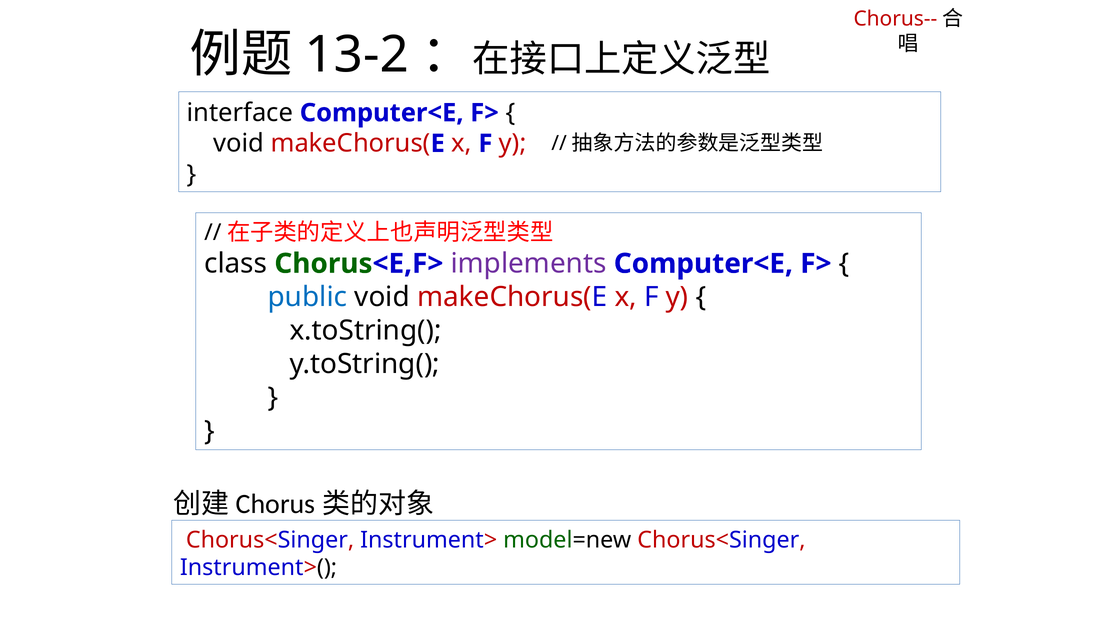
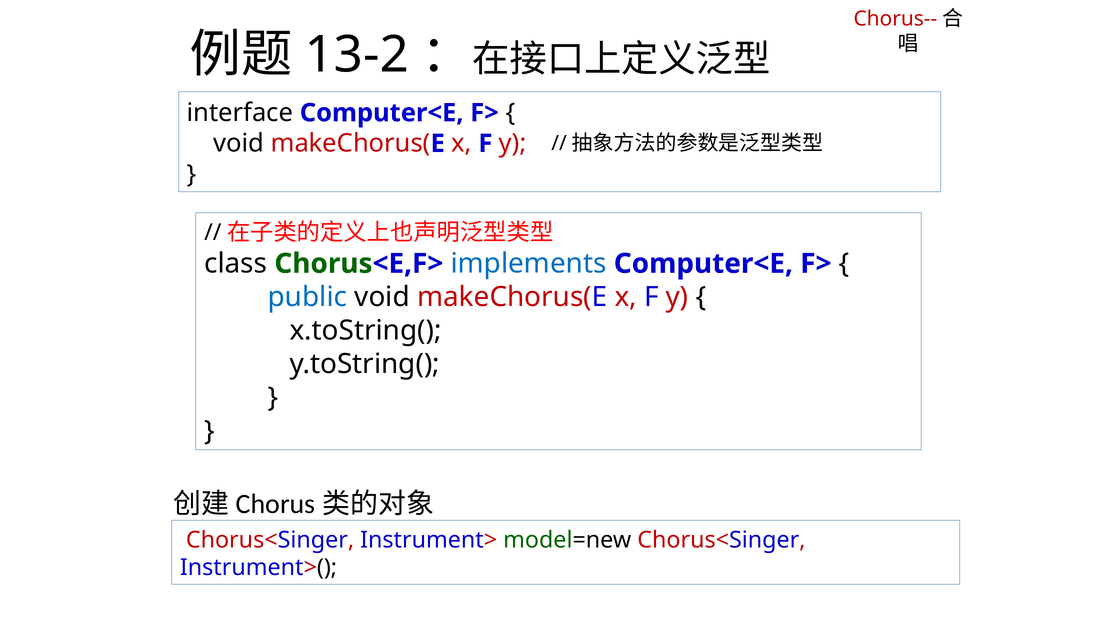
implements colour: purple -> blue (529, 264)
